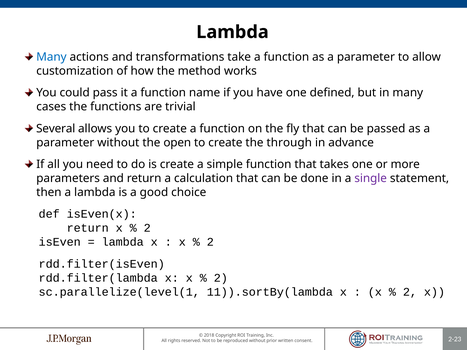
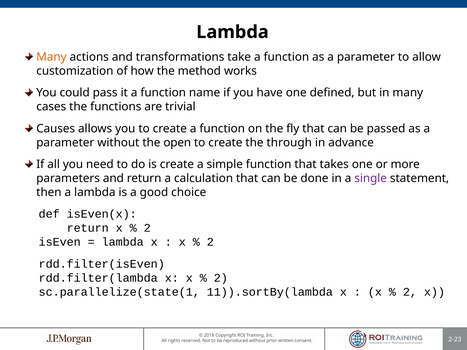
Many colour: blue -> orange (51, 57)
Several: Several -> Causes (56, 129)
sc.parallelize(level(1: sc.parallelize(level(1 -> sc.parallelize(state(1 (119, 292)
